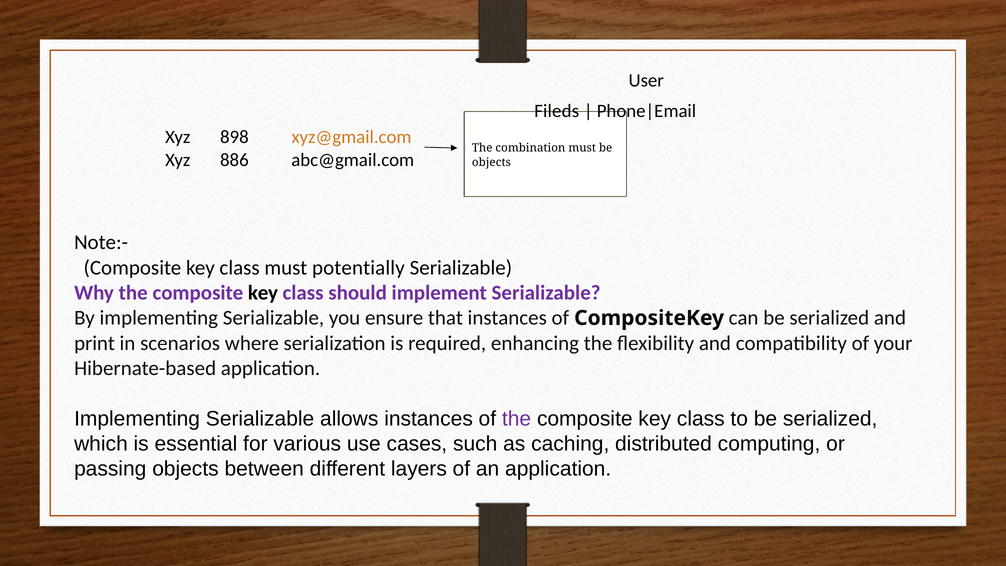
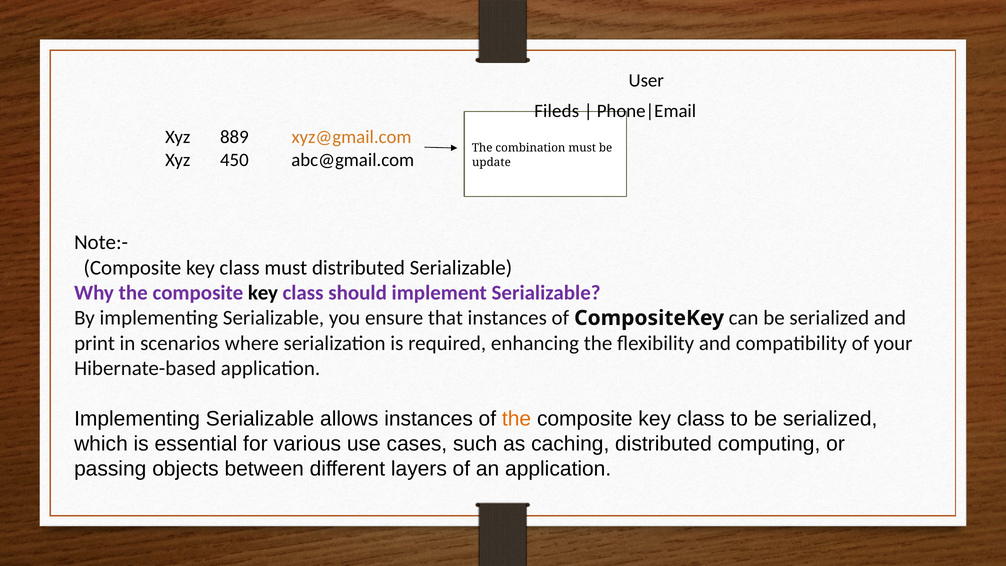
898: 898 -> 889 (234, 137)
886: 886 -> 450 (234, 160)
objects: objects -> update (491, 163)
must potentially: potentially -> distributed (358, 268)
the colour: purple -> orange (517, 419)
